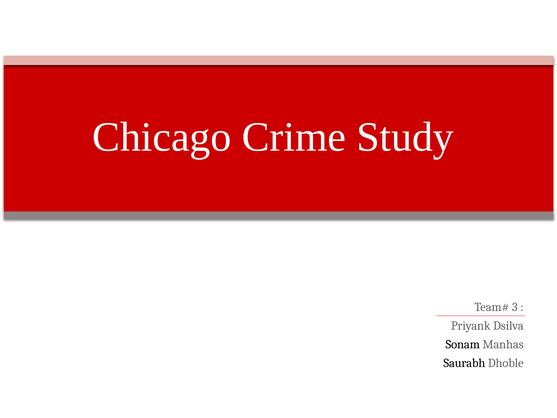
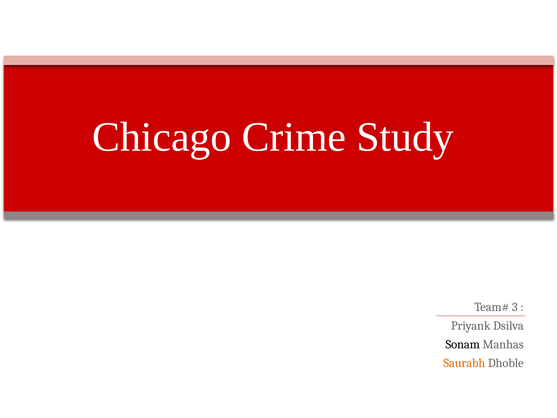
Saurabh colour: black -> orange (464, 363)
